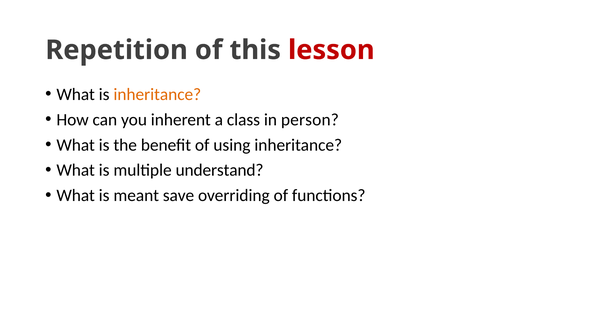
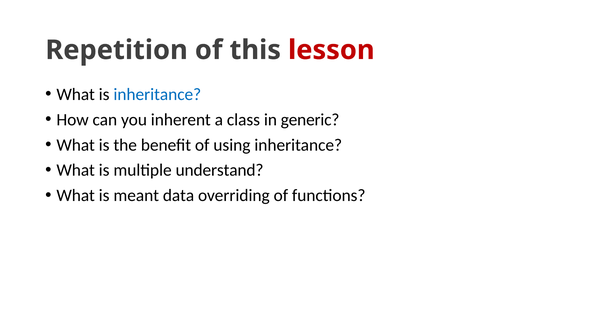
inheritance colour: orange -> blue (157, 94)
person: person -> generic (310, 120)
save: save -> data (179, 195)
